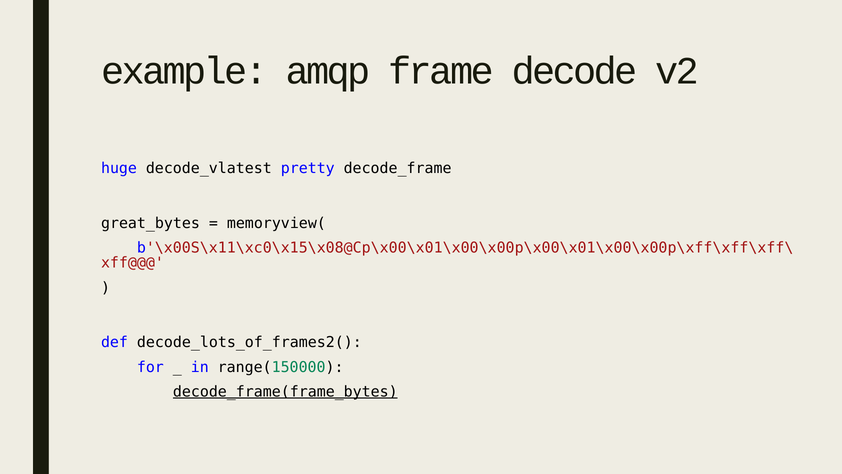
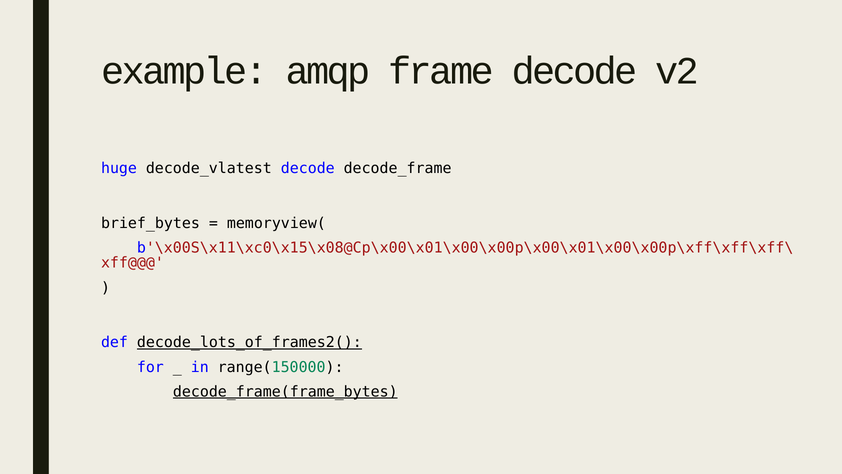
decode_vlatest pretty: pretty -> decode (308, 168)
great_bytes: great_bytes -> brief_bytes (150, 223)
decode_lots_of_frames2( underline: none -> present (249, 342)
